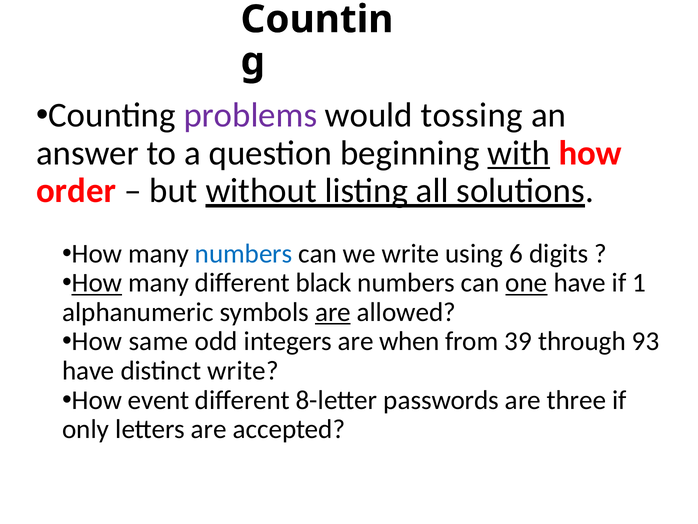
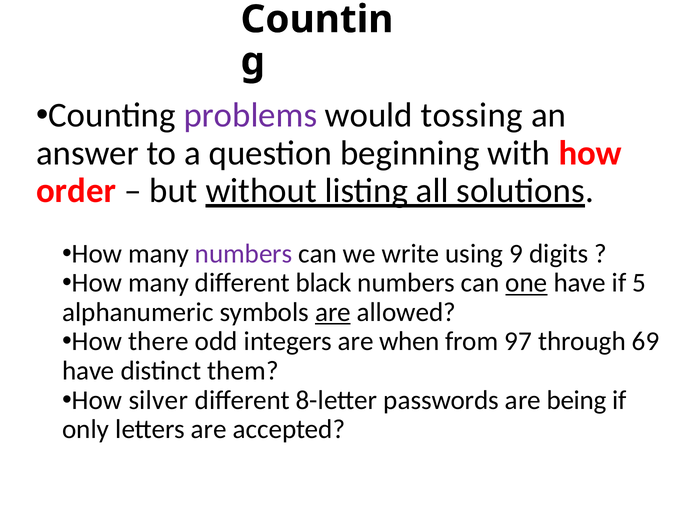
with underline: present -> none (519, 153)
numbers colour: blue -> purple (244, 253)
6: 6 -> 9 (516, 253)
How underline: present -> none (97, 283)
1: 1 -> 5 (639, 283)
same: same -> there (158, 341)
39: 39 -> 97 (518, 341)
93: 93 -> 69 (646, 341)
distinct write: write -> them (243, 370)
event: event -> silver (158, 400)
three: three -> being (577, 400)
